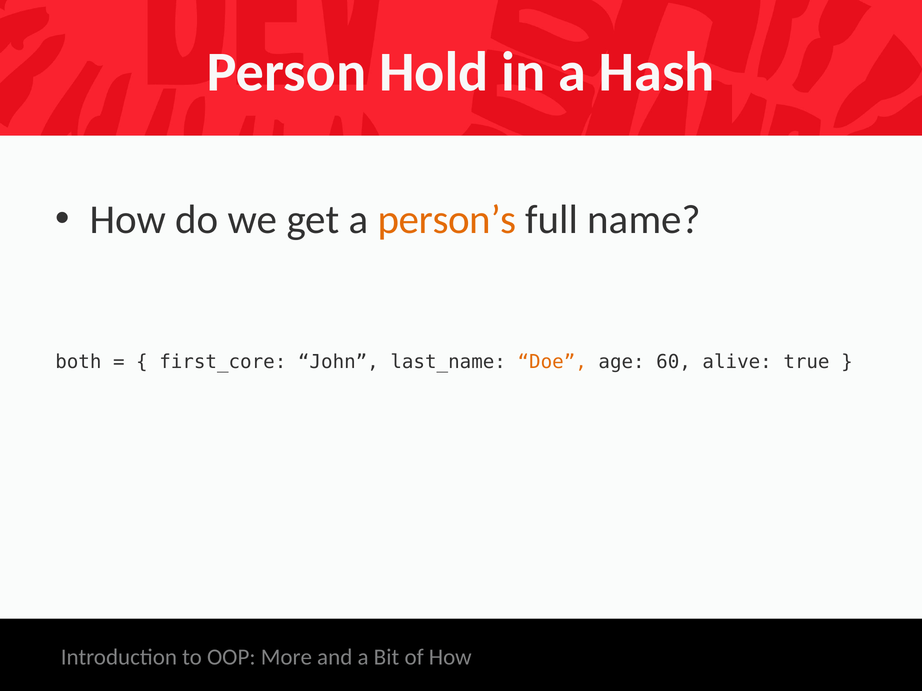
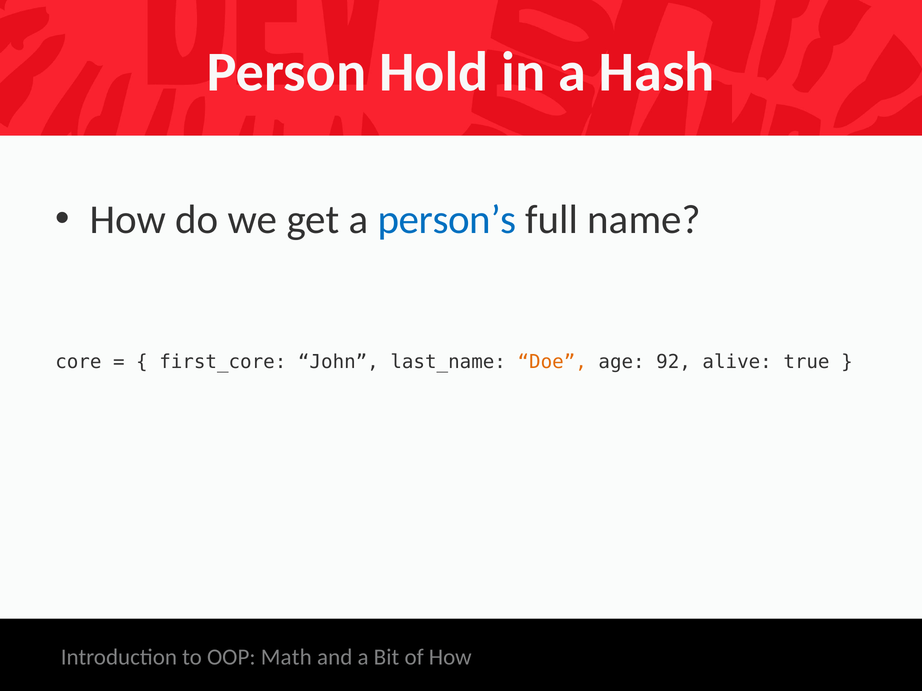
person’s colour: orange -> blue (447, 220)
both: both -> core (78, 362)
60: 60 -> 92 (674, 362)
More: More -> Math (286, 658)
